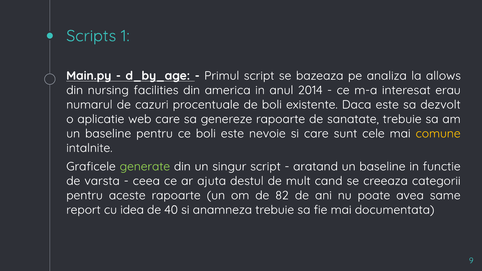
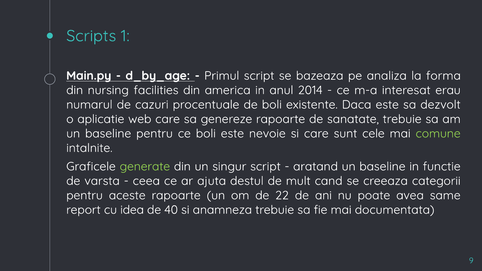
allows: allows -> forma (443, 76)
comune colour: yellow -> light green (438, 134)
82: 82 -> 22 (282, 195)
